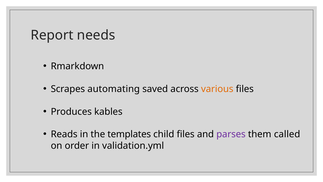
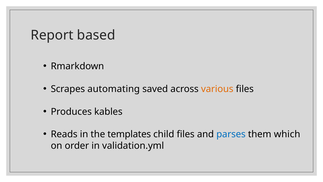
needs: needs -> based (96, 35)
parses colour: purple -> blue (231, 134)
called: called -> which (287, 134)
